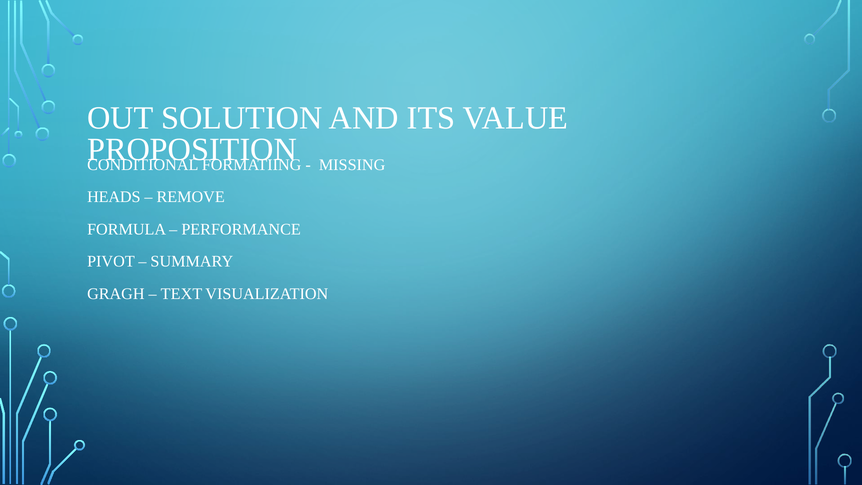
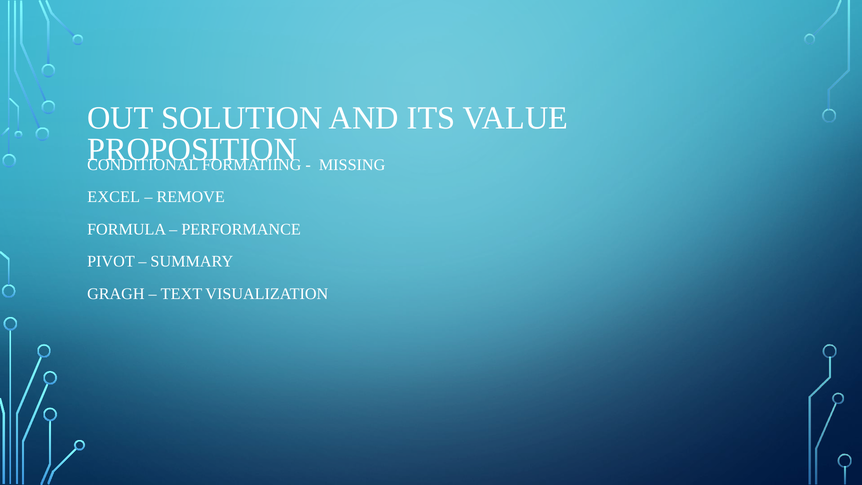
HEADS: HEADS -> EXCEL (114, 197)
